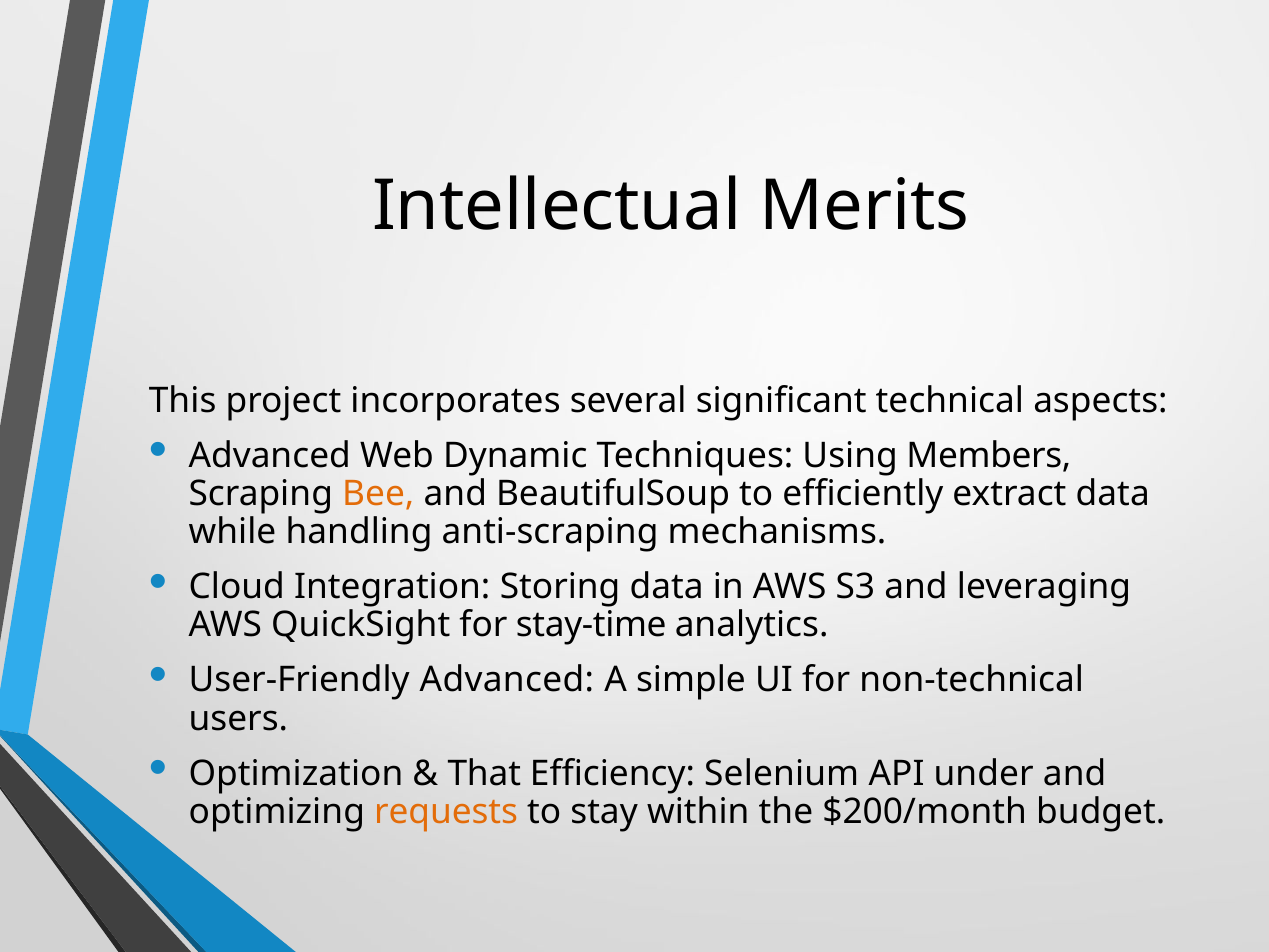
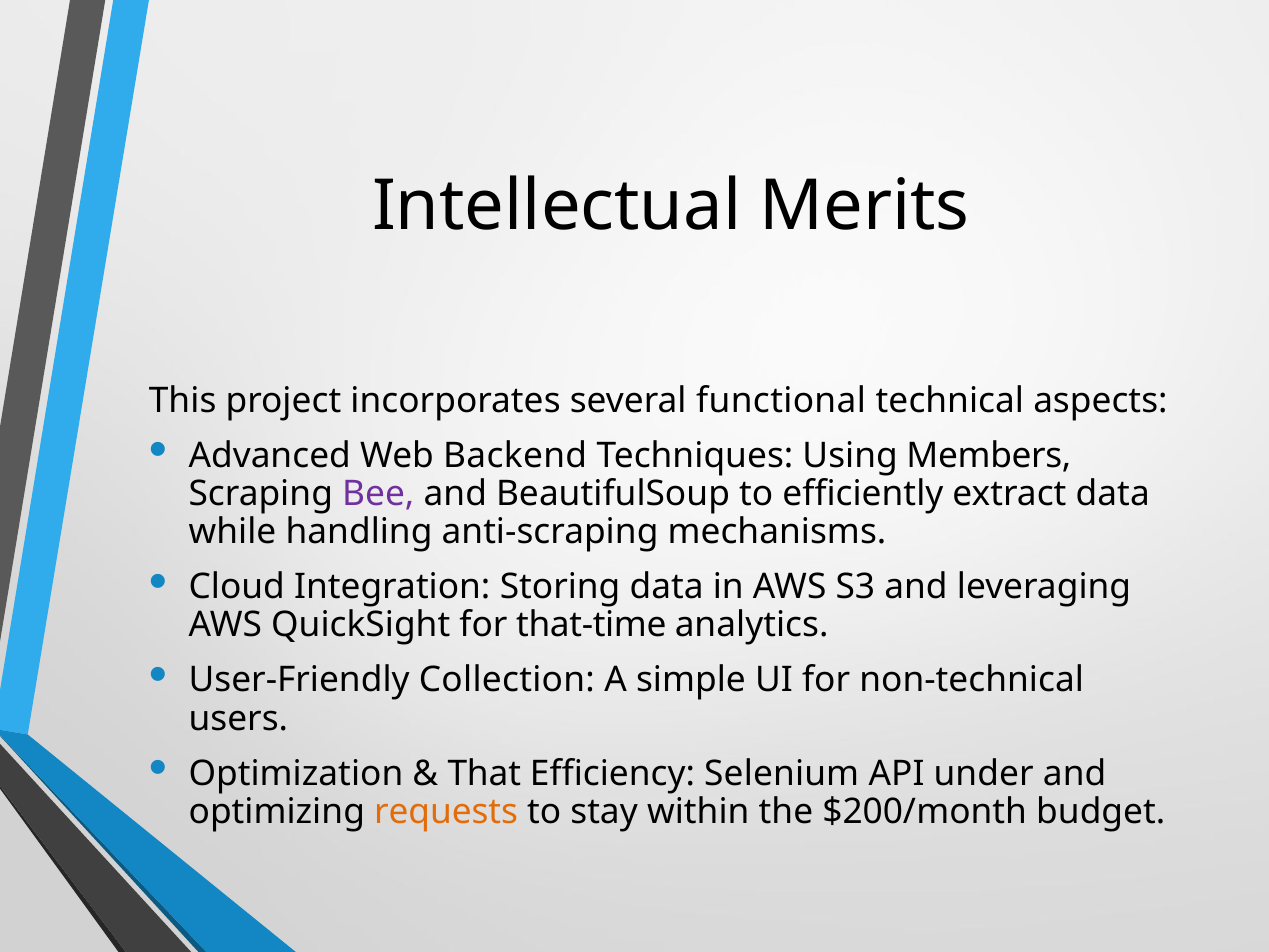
significant: significant -> functional (781, 400)
Dynamic: Dynamic -> Backend (515, 456)
Bee colour: orange -> purple (378, 494)
stay-time: stay-time -> that-time (591, 625)
User-Friendly Advanced: Advanced -> Collection (507, 680)
